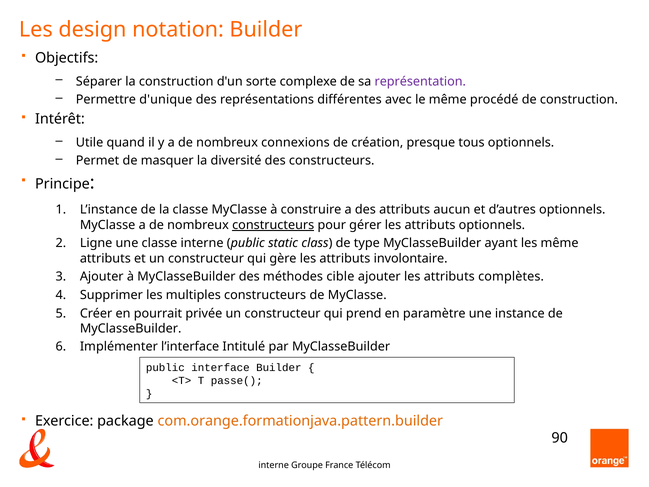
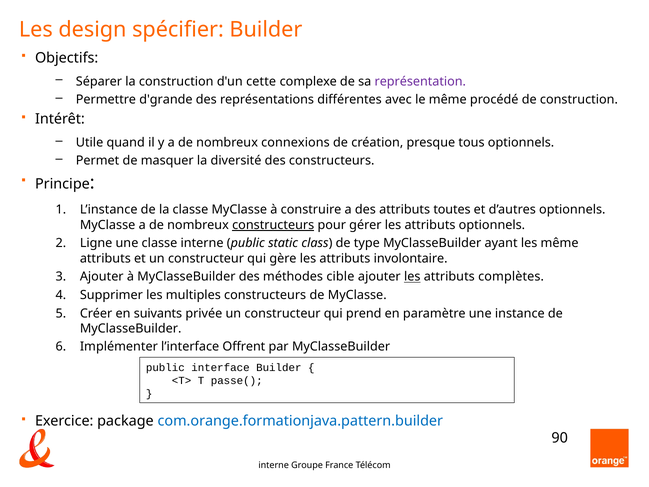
notation: notation -> spécifier (178, 30)
sorte: sorte -> cette (261, 81)
d'unique: d'unique -> d'grande (166, 100)
aucun: aucun -> toutes (452, 210)
les underline: none -> present (412, 277)
pourrait: pourrait -> suivants (158, 313)
Intitulé: Intitulé -> Offrent (244, 347)
com.orange.formationjava.pattern.builder colour: orange -> blue (300, 421)
